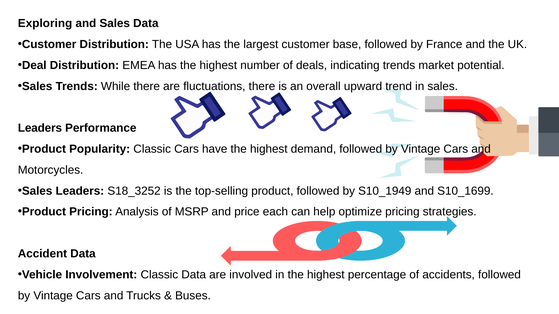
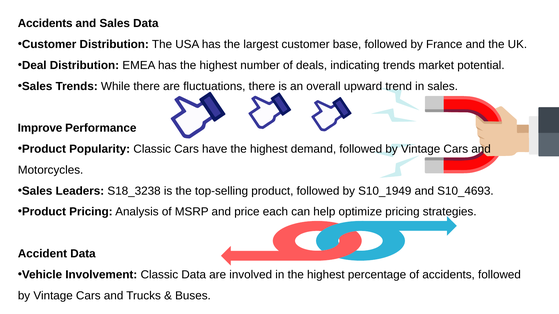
Exploring: Exploring -> Accidents (45, 23)
Leaders: Leaders -> Improve (40, 128)
S18_3252: S18_3252 -> S18_3238 (134, 191)
S10_1699: S10_1699 -> S10_4693 (465, 191)
